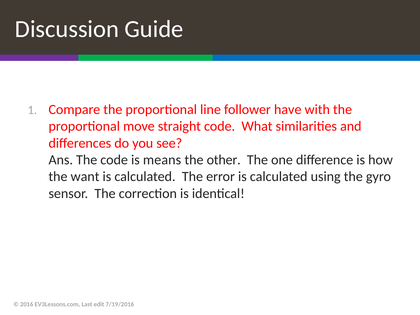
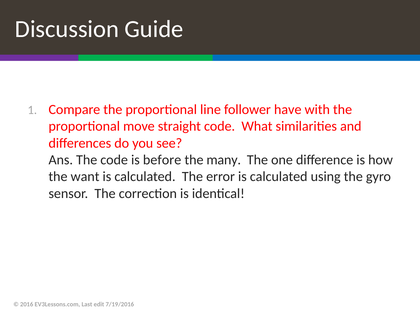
means: means -> before (162, 160)
other: other -> many (224, 160)
